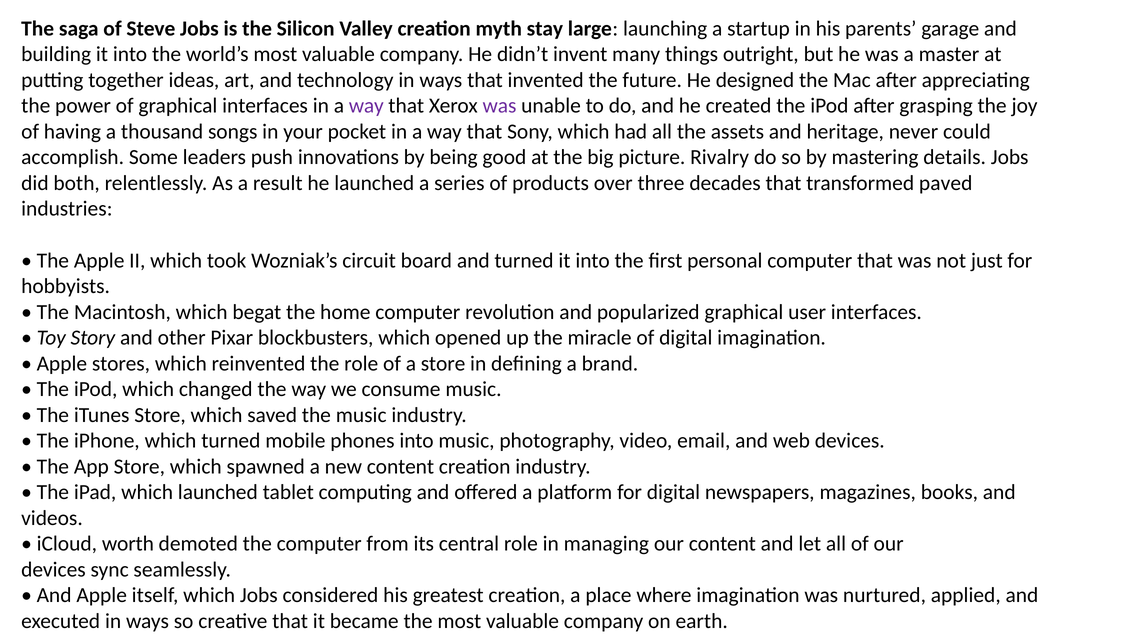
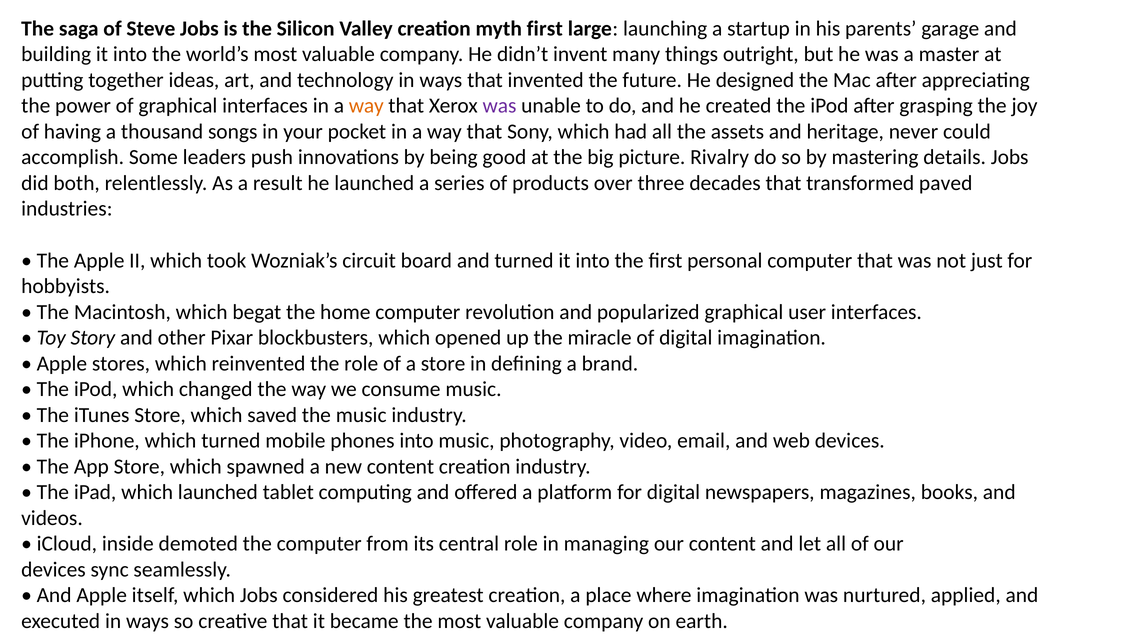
myth stay: stay -> first (545, 29)
way colour: purple -> orange (366, 106)
worth: worth -> inside (128, 544)
